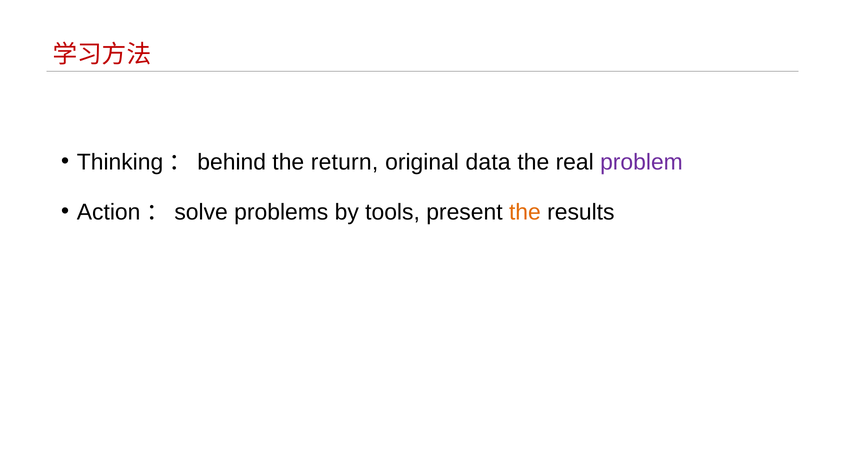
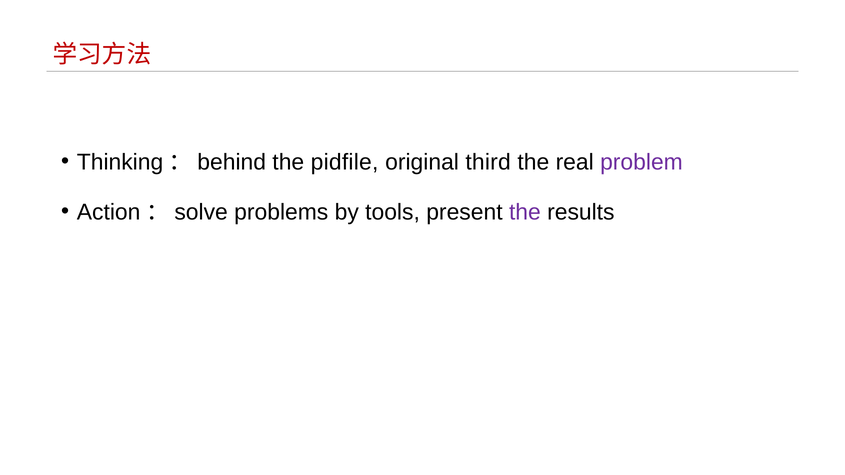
return: return -> pidfile (345, 162)
data: data -> third (488, 162)
the colour: orange -> purple (525, 212)
